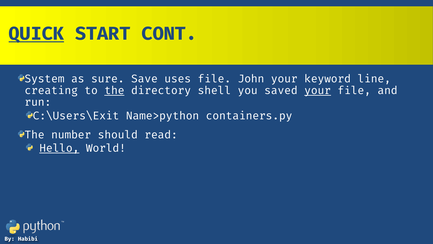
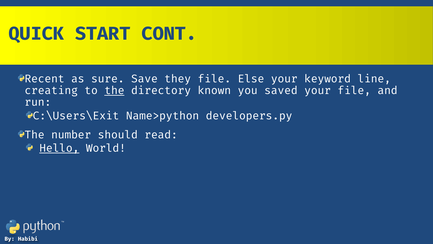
QUICK underline: present -> none (36, 34)
System: System -> Recent (45, 79)
uses: uses -> they (178, 79)
John: John -> Else (251, 79)
shell: shell -> known (214, 91)
your underline: present -> none (318, 91)
containers.py: containers.py -> developers.py (249, 116)
